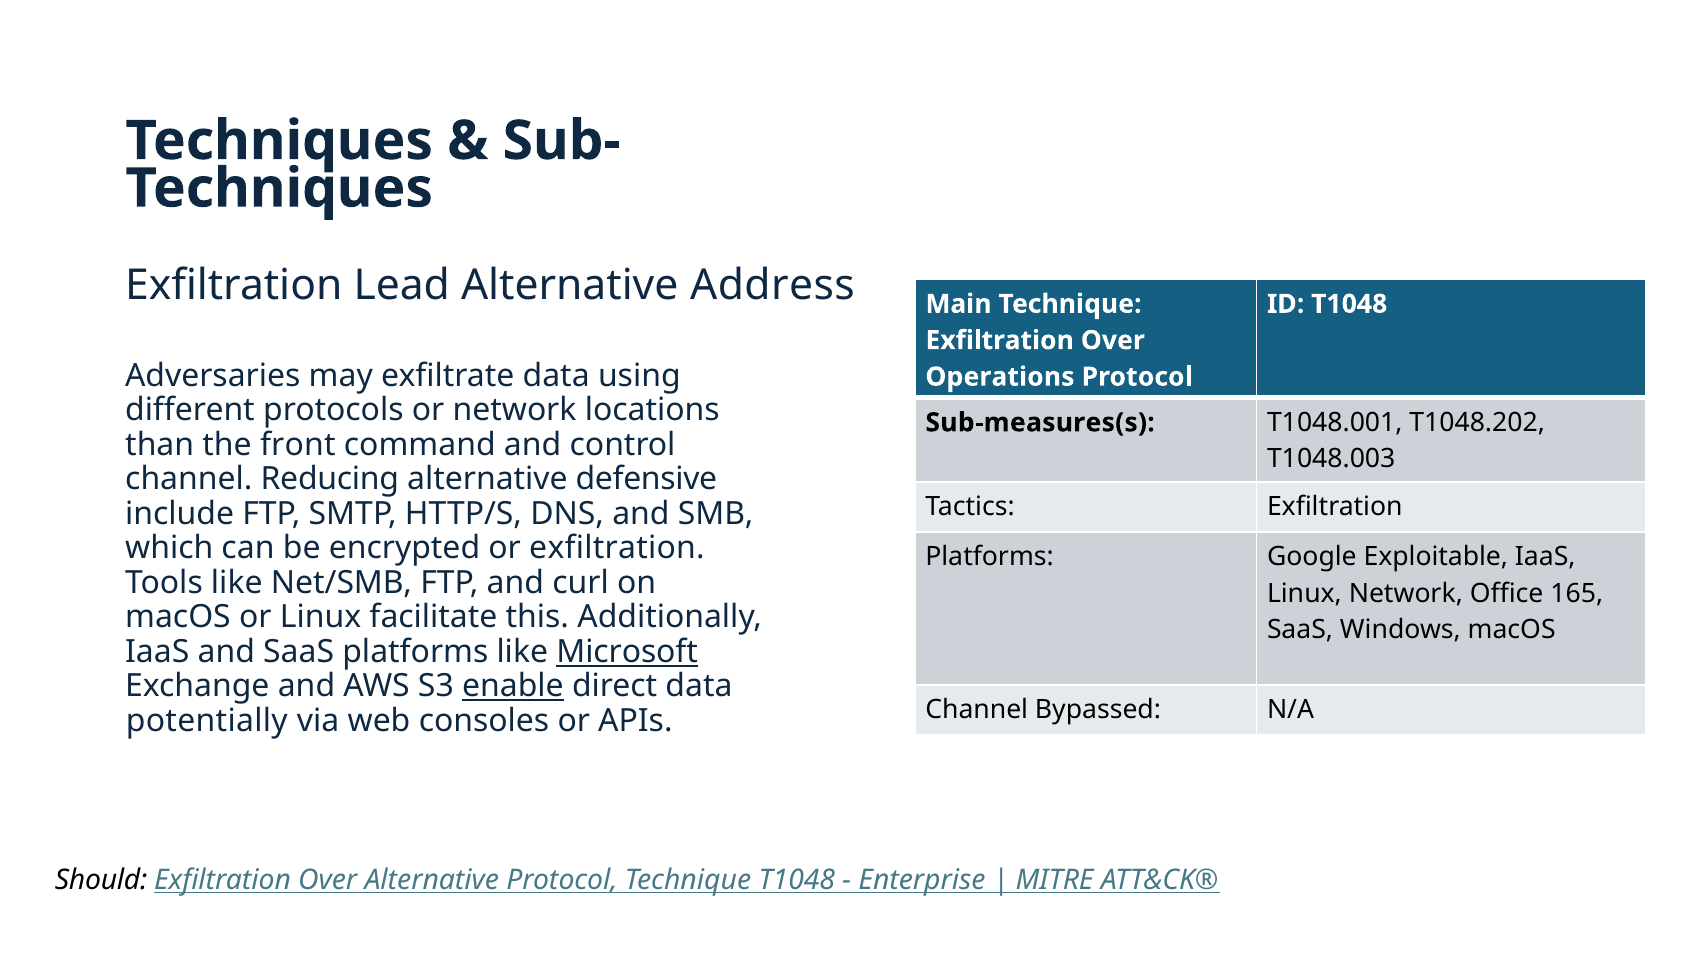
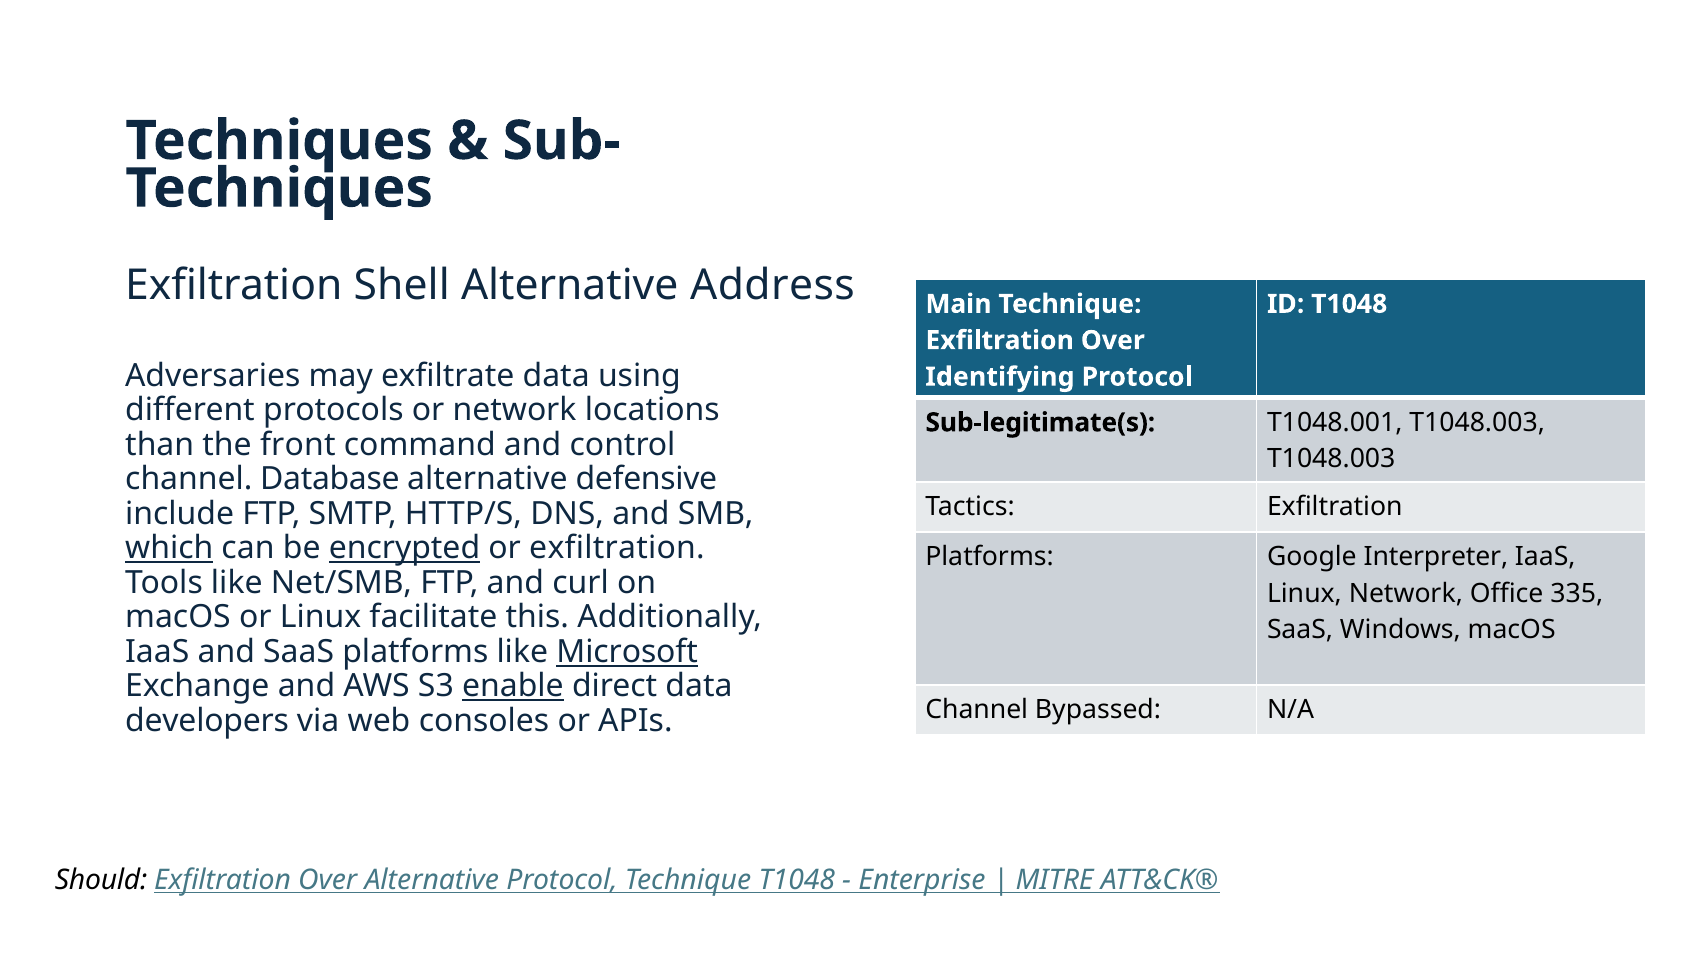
Lead: Lead -> Shell (402, 285)
Operations: Operations -> Identifying (1000, 377)
Sub-measures(s: Sub-measures(s -> Sub-legitimate(s (1040, 422)
T1048.001 T1048.202: T1048.202 -> T1048.003 (1477, 422)
Reducing: Reducing -> Database (330, 479)
which underline: none -> present (169, 548)
encrypted underline: none -> present (404, 548)
Exploitable: Exploitable -> Interpreter (1436, 557)
165: 165 -> 335 (1577, 593)
potentially: potentially -> developers (207, 721)
